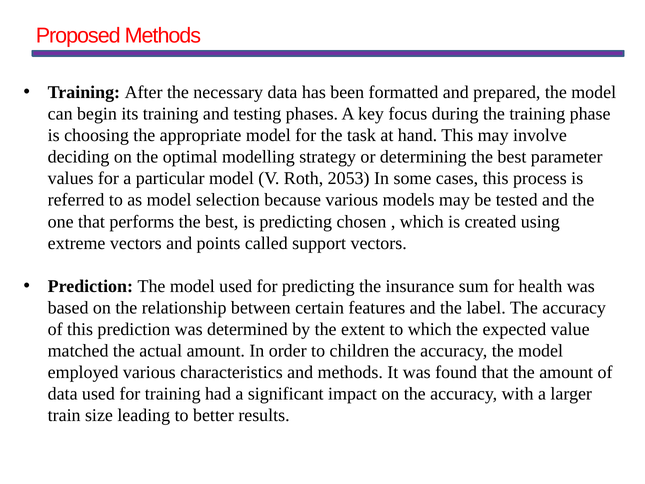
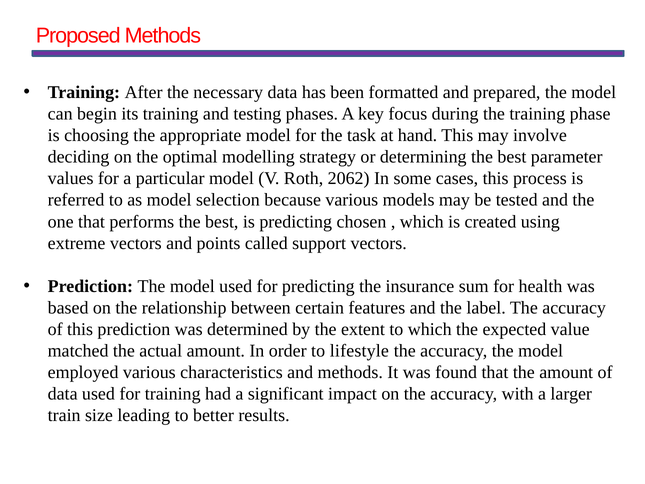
2053: 2053 -> 2062 (349, 178)
children: children -> lifestyle (359, 351)
